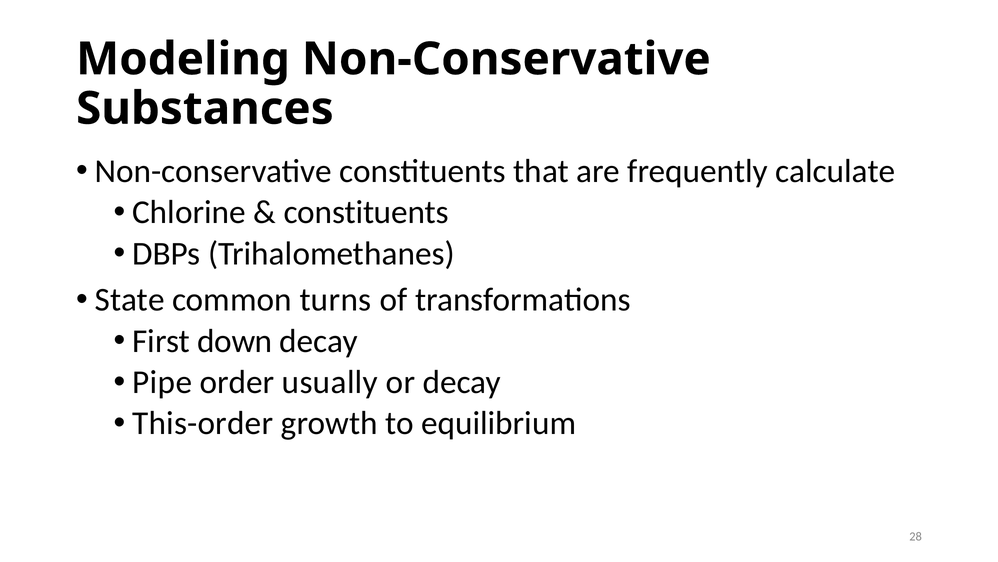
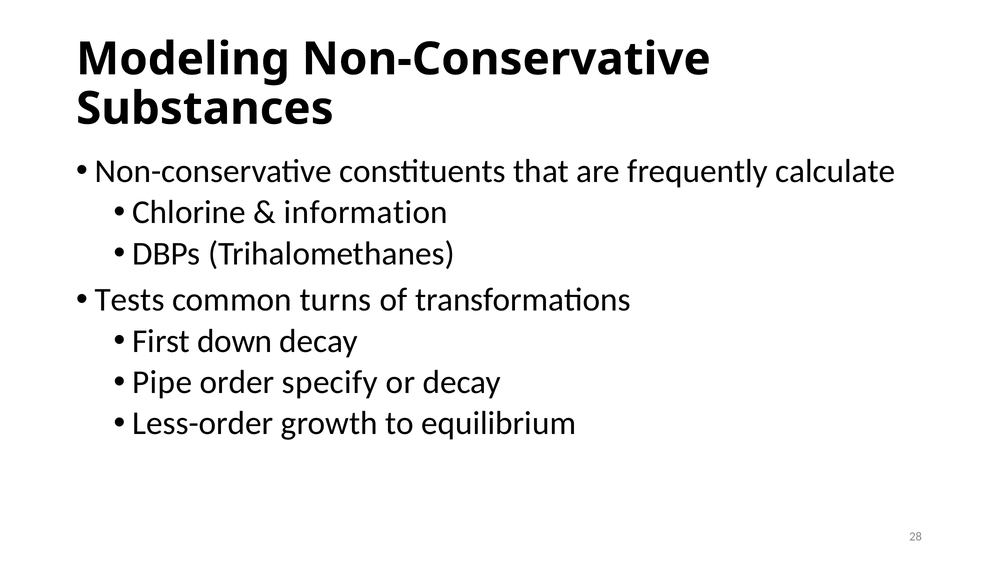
constituents: constituents -> information (366, 212)
State: State -> Tests (130, 300)
usually: usually -> specify (330, 382)
This-order: This-order -> Less-order (203, 423)
